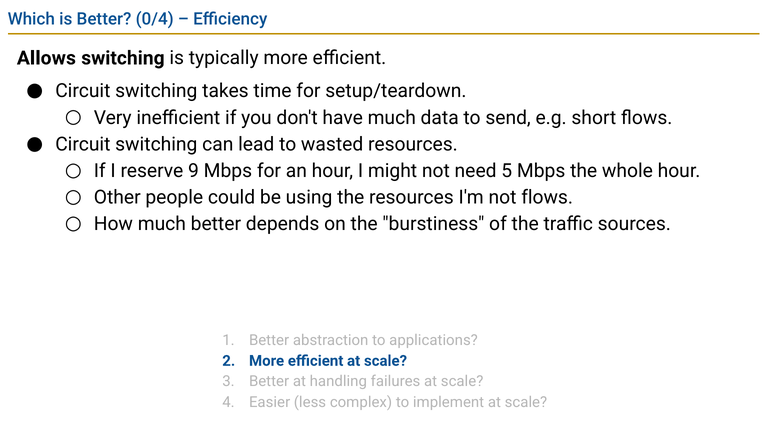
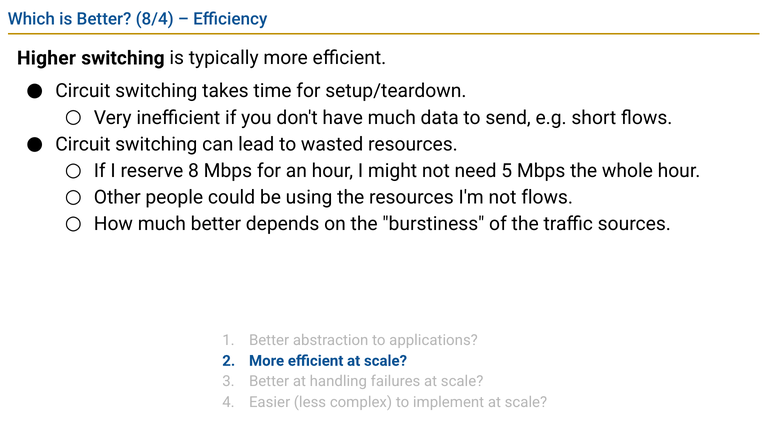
0/4: 0/4 -> 8/4 (155, 19)
Allows: Allows -> Higher (46, 58)
9: 9 -> 8 (193, 171)
